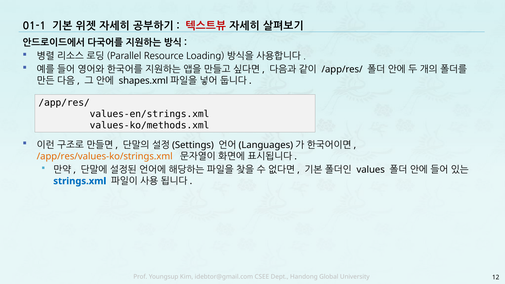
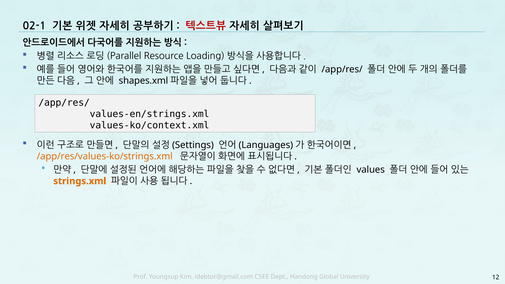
01-1: 01-1 -> 02-1 (34, 26)
values-ko/methods.xml: values-ko/methods.xml -> values-ko/context.xml (150, 125)
strings.xml colour: blue -> orange (80, 181)
